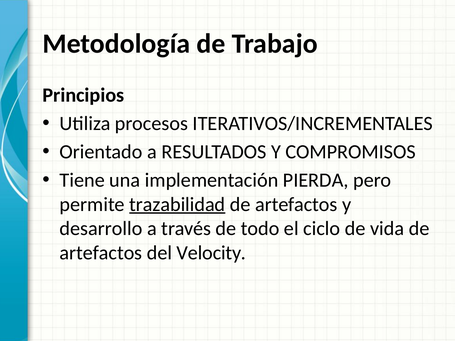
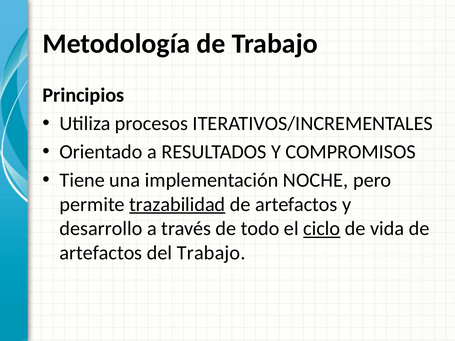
PIERDA: PIERDA -> NOCHE (316, 180)
ciclo underline: none -> present (322, 229)
del Velocity: Velocity -> Trabajo (211, 253)
